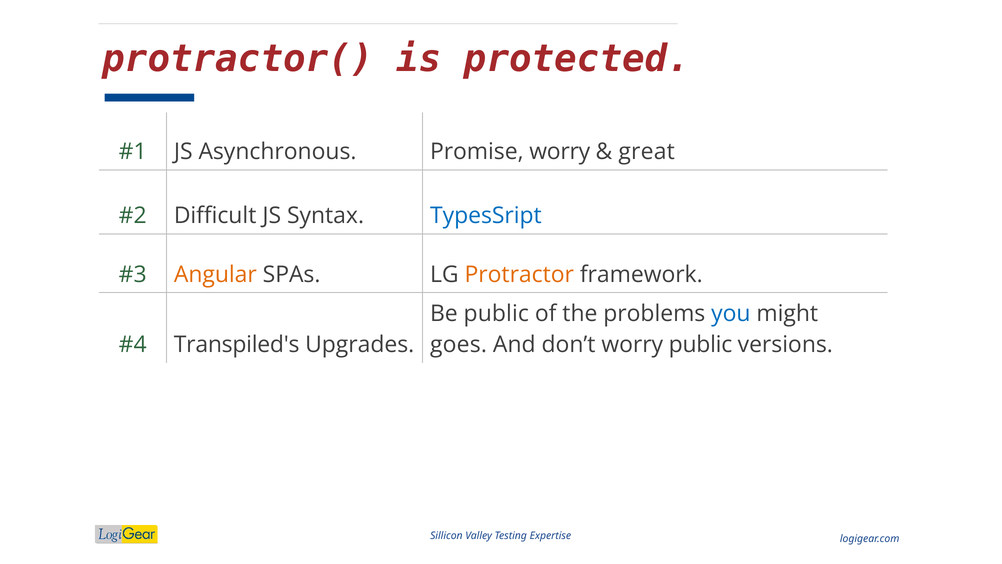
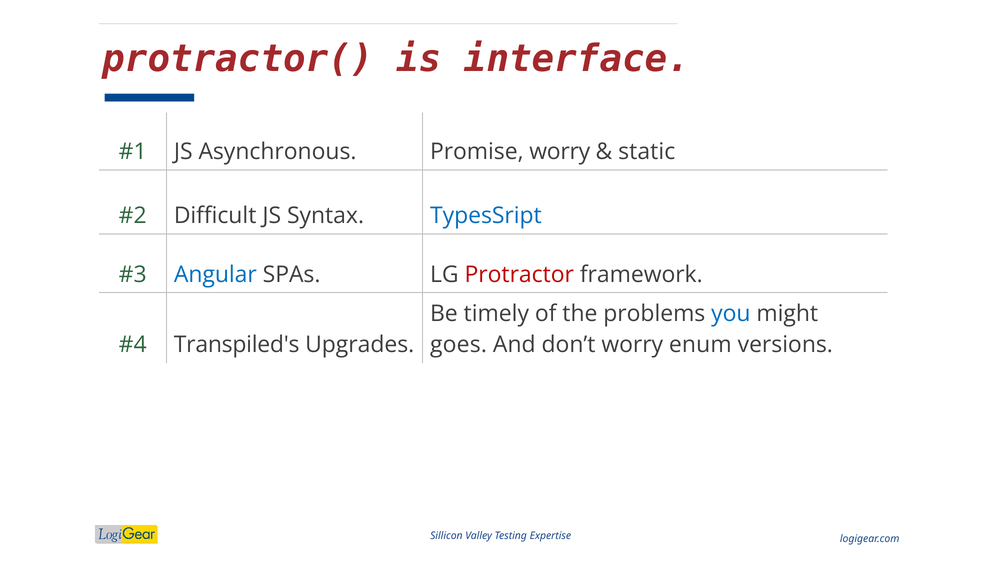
protected: protected -> interface (577, 59)
great: great -> static (647, 152)
Angular colour: orange -> blue (215, 274)
Protractor colour: orange -> red (519, 274)
Be public: public -> timely (496, 313)
worry public: public -> enum (700, 345)
